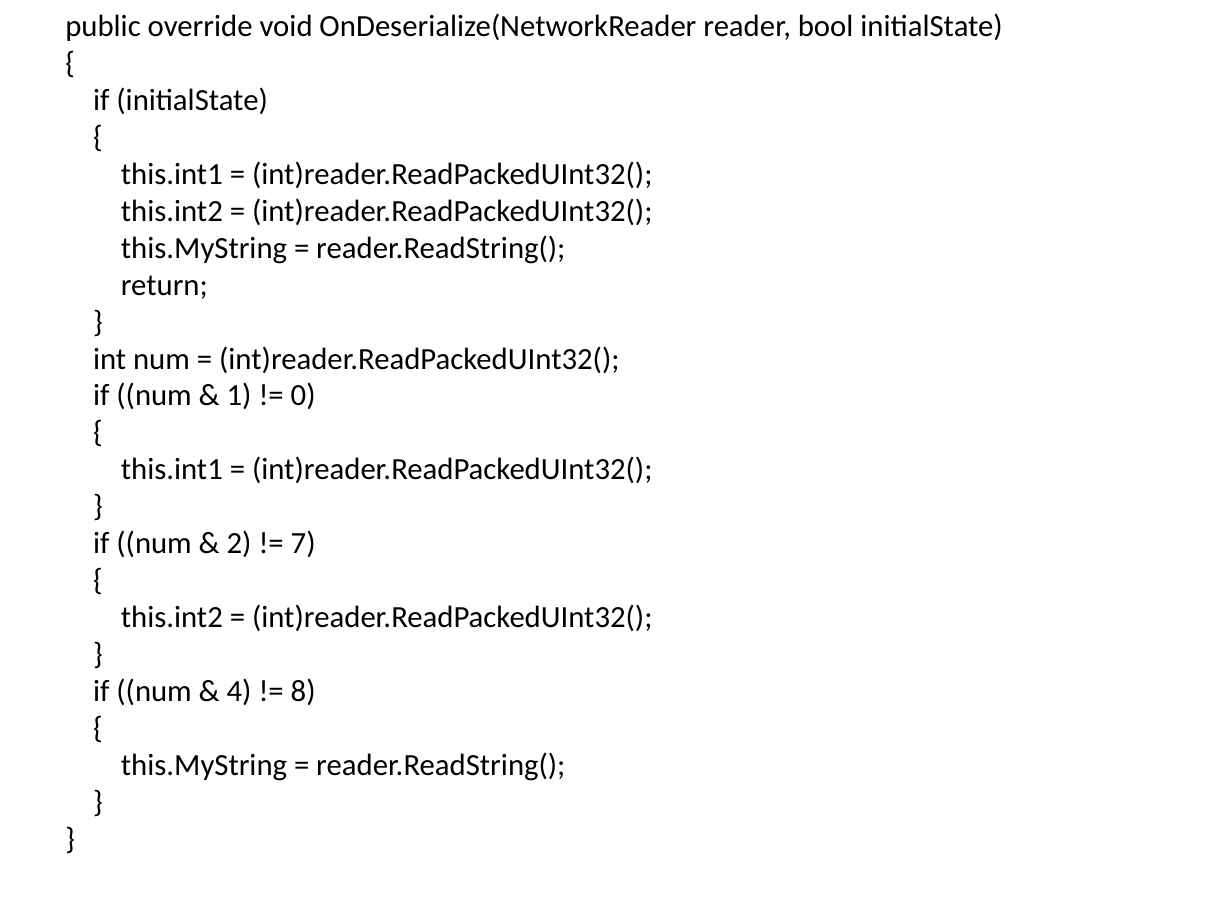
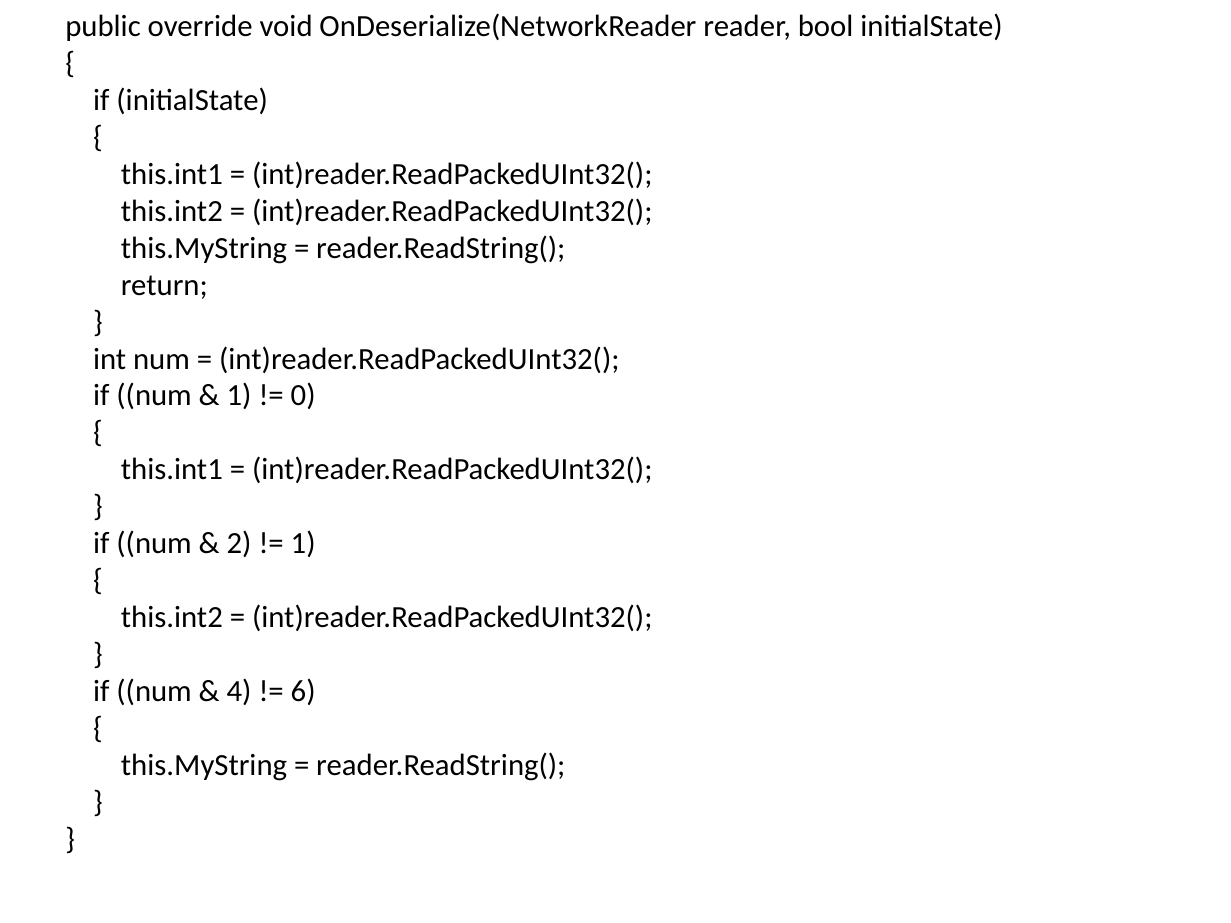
7: 7 -> 1 (303, 544)
8: 8 -> 6 (303, 691)
